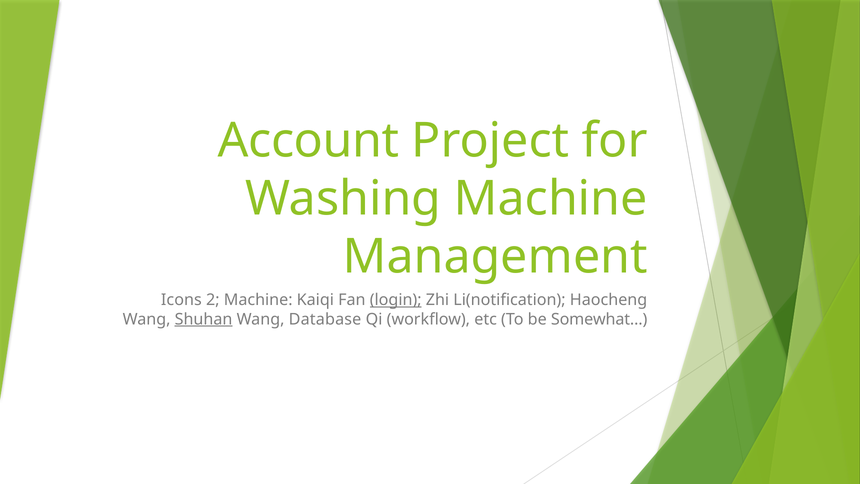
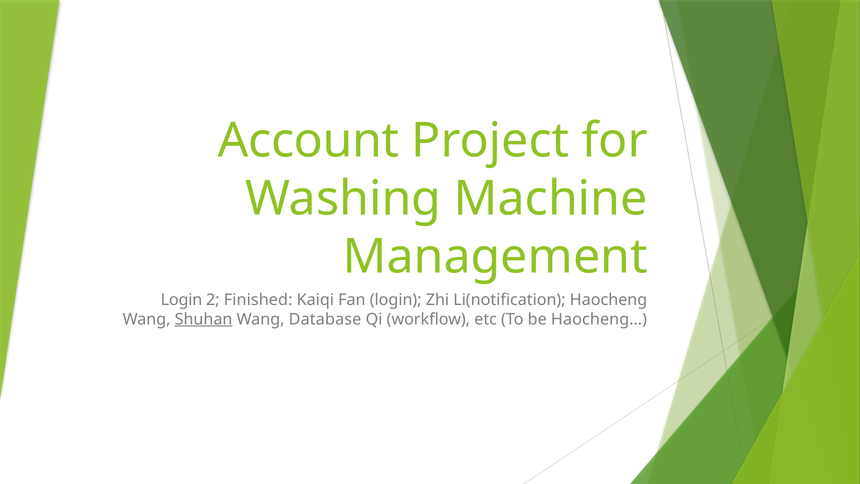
Icons: Icons -> Login (182, 300)
2 Machine: Machine -> Finished (258, 300)
login underline: present -> none (396, 300)
Somewhat…: Somewhat… -> Haocheng… (599, 319)
